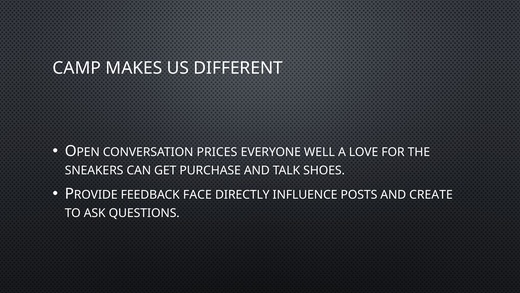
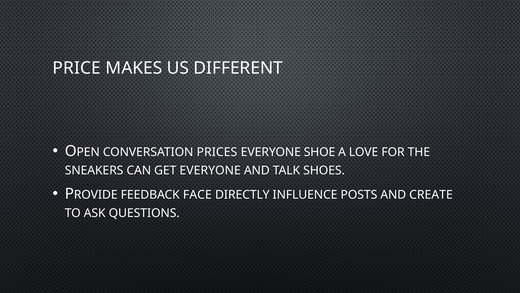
CAMP: CAMP -> PRICE (77, 68)
WELL: WELL -> SHOE (320, 152)
GET PURCHASE: PURCHASE -> EVERYONE (210, 170)
